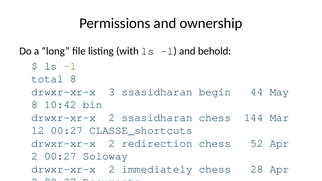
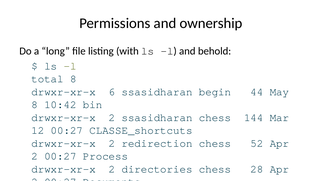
3: 3 -> 6 (112, 92)
Soloway: Soloway -> Process (105, 156)
immediately: immediately -> directories (157, 169)
